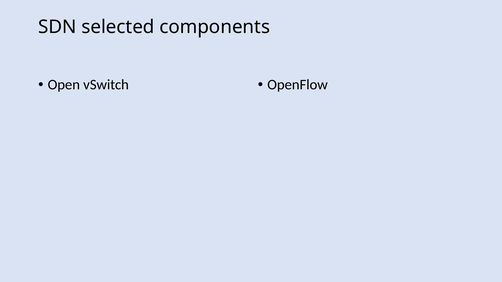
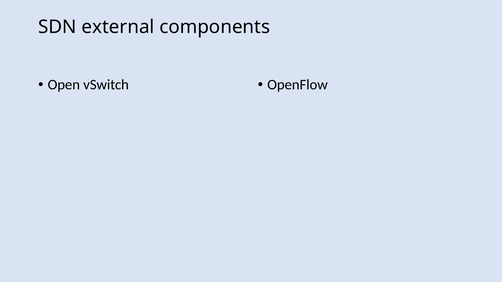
selected: selected -> external (118, 27)
